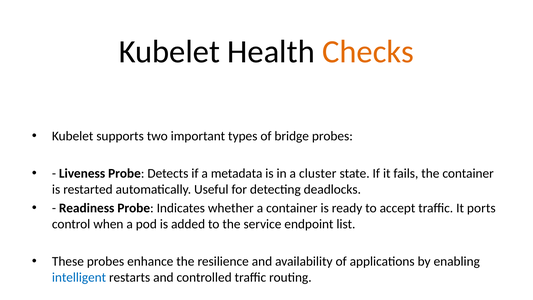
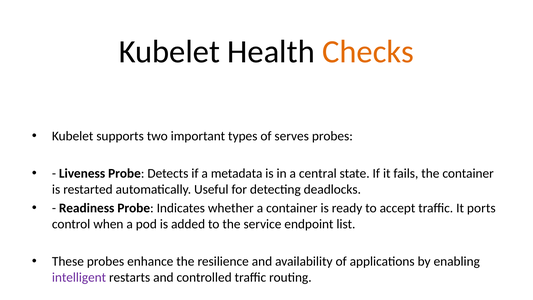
bridge: bridge -> serves (292, 136)
cluster: cluster -> central (318, 173)
intelligent colour: blue -> purple (79, 277)
